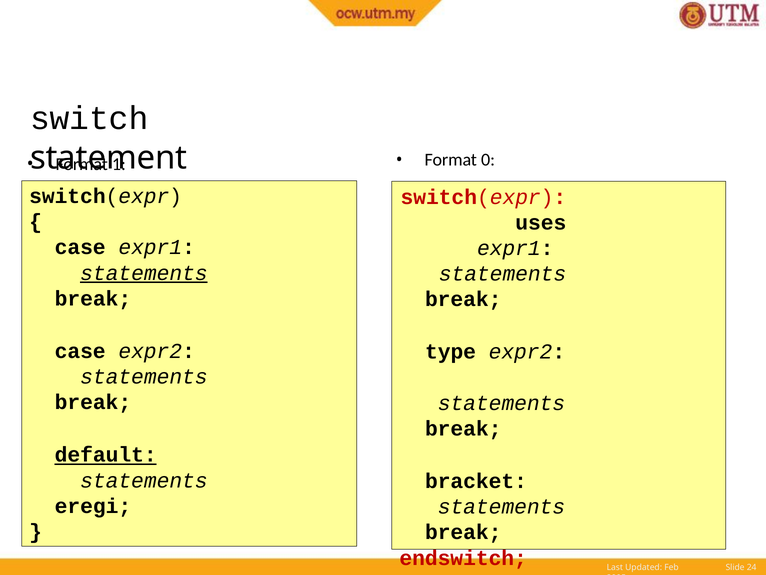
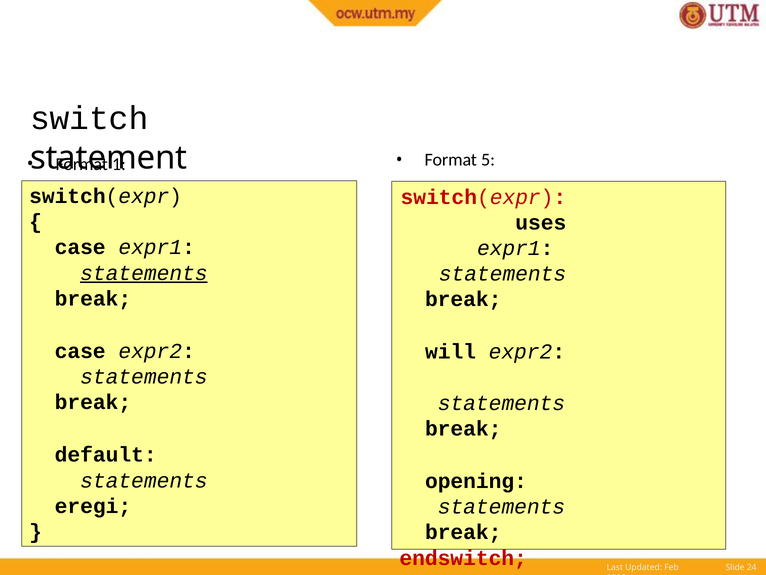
0: 0 -> 5 (488, 160)
type: type -> will (451, 352)
default underline: present -> none (106, 455)
bracket: bracket -> opening (476, 481)
